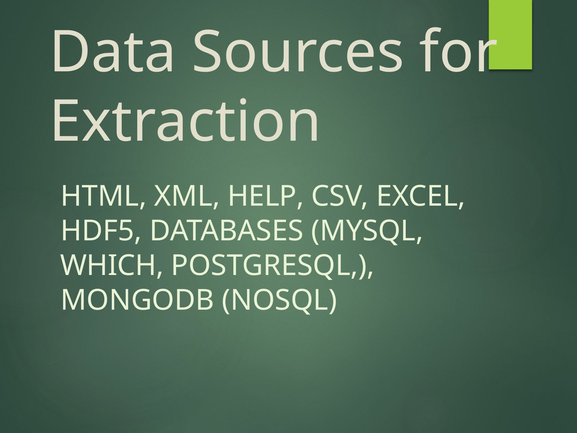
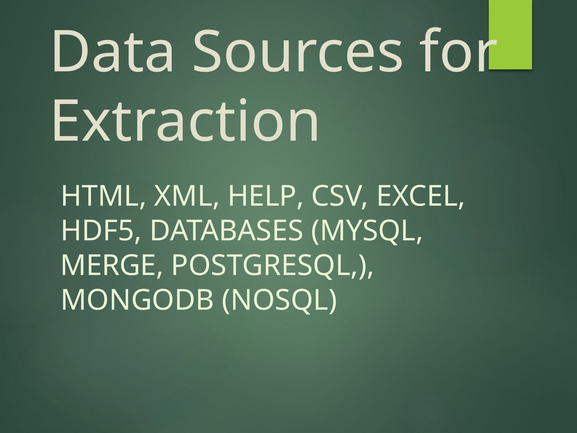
WHICH: WHICH -> MERGE (112, 265)
